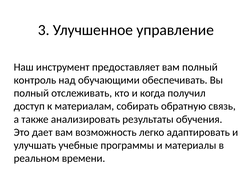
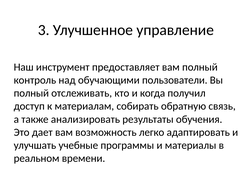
обеспечивать: обеспечивать -> пользователи (175, 80)
